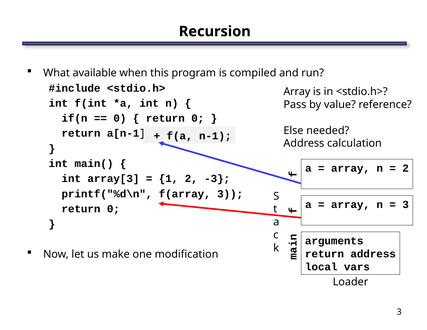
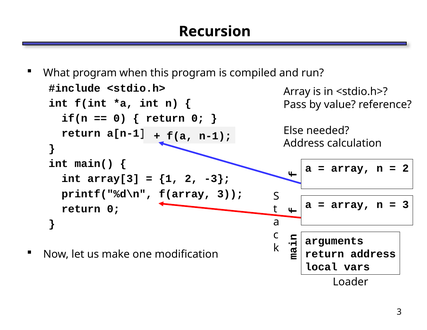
What available: available -> program (95, 73)
